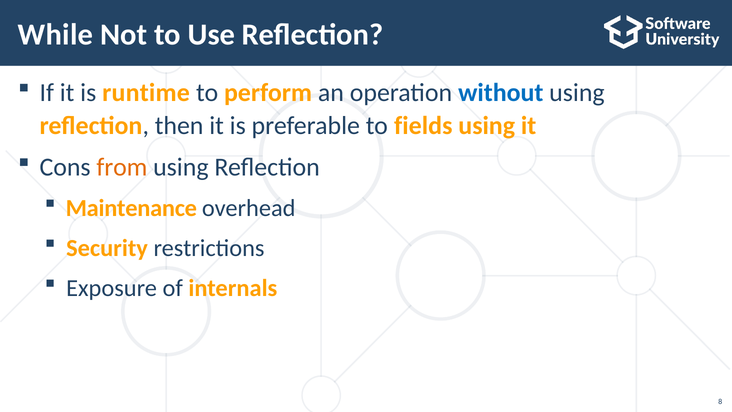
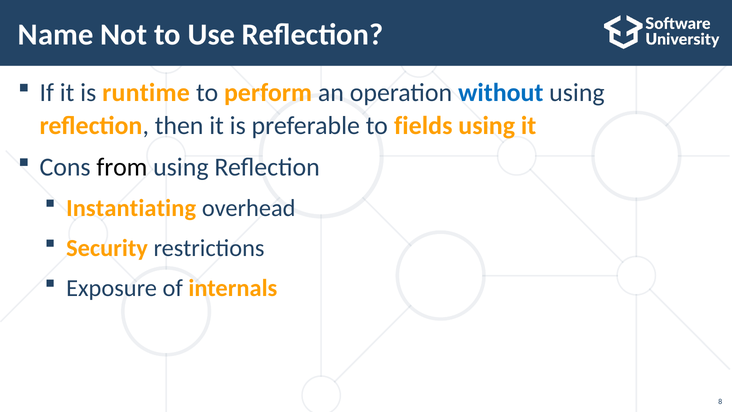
While: While -> Name (56, 35)
from colour: orange -> black (122, 167)
Maintenance: Maintenance -> Instantiating (131, 208)
